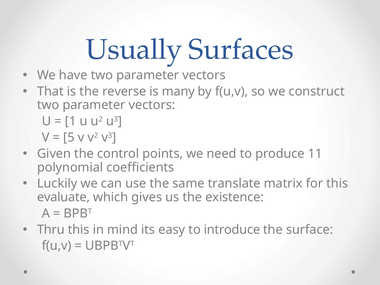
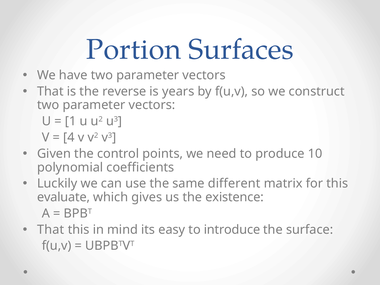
Usually: Usually -> Portion (134, 49)
many: many -> years (178, 91)
5: 5 -> 4 (69, 137)
11: 11 -> 10 (315, 154)
translate: translate -> different (234, 184)
Thru: Thru -> That (51, 230)
